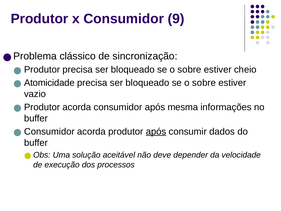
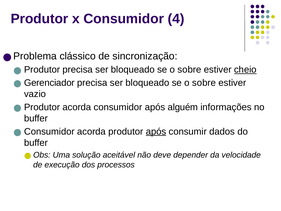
9: 9 -> 4 (176, 19)
cheio underline: none -> present (245, 70)
Atomicidade: Atomicidade -> Gerenciador (49, 83)
mesma: mesma -> alguém (183, 107)
